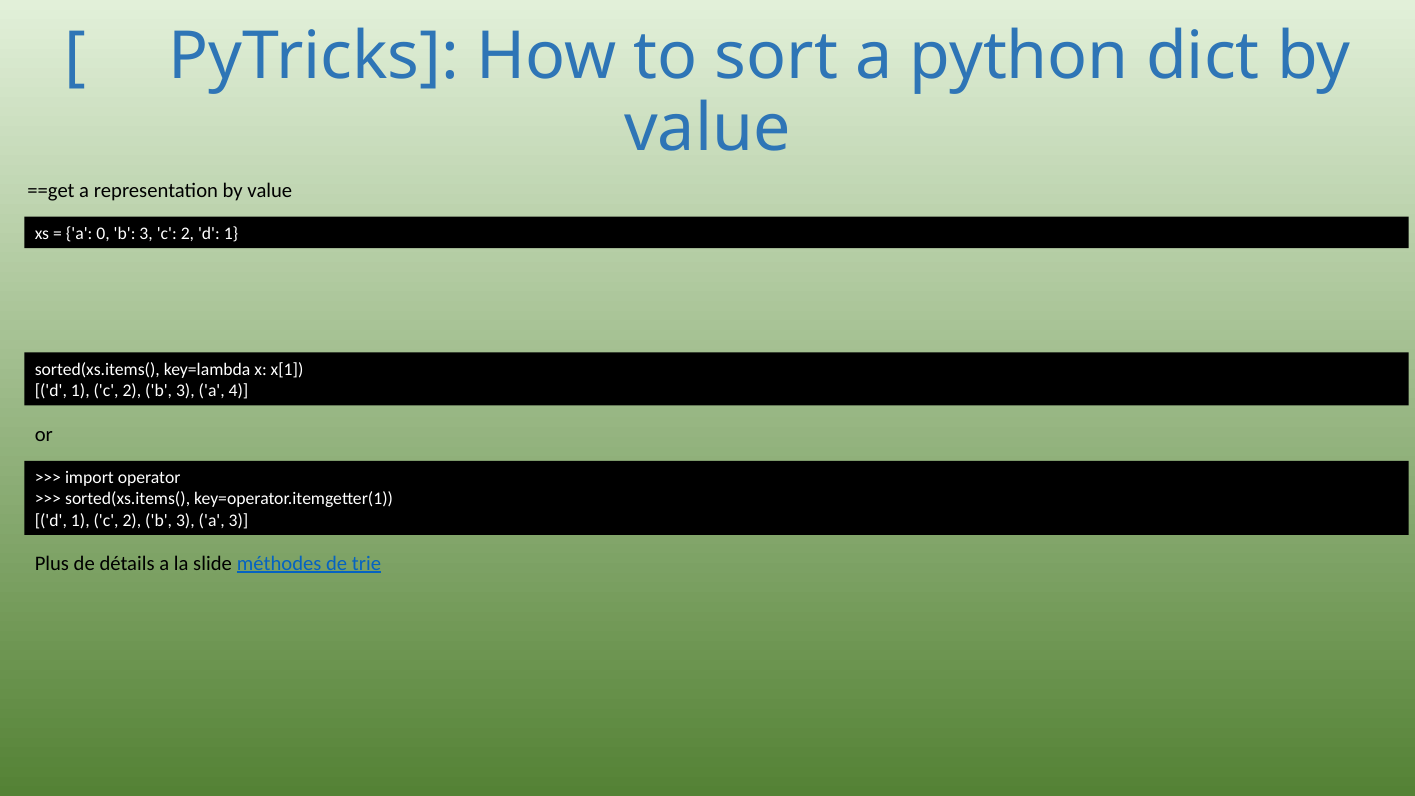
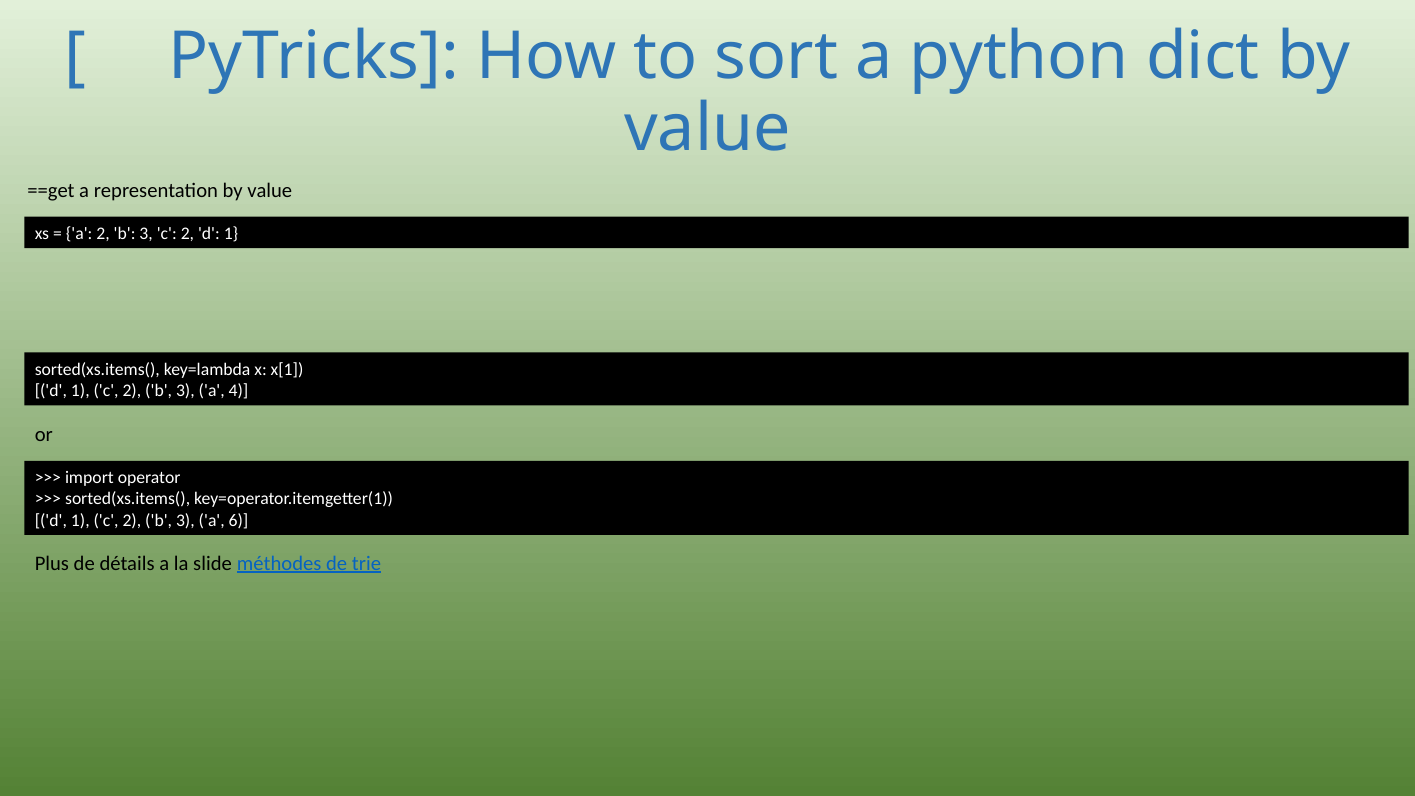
a 0: 0 -> 2 (103, 234)
a 3: 3 -> 6 (238, 520)
